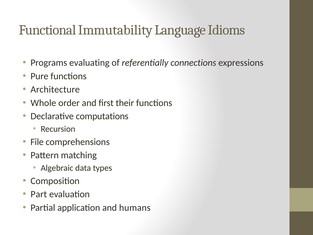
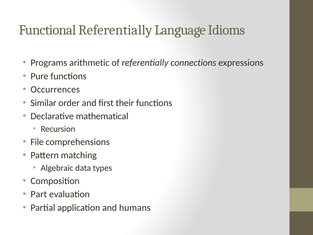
Functional Immutability: Immutability -> Referentially (115, 30)
evaluating: evaluating -> arithmetic (89, 63)
Architecture: Architecture -> Occurrences (55, 89)
Whole: Whole -> Similar (43, 103)
computations: computations -> mathematical (102, 116)
